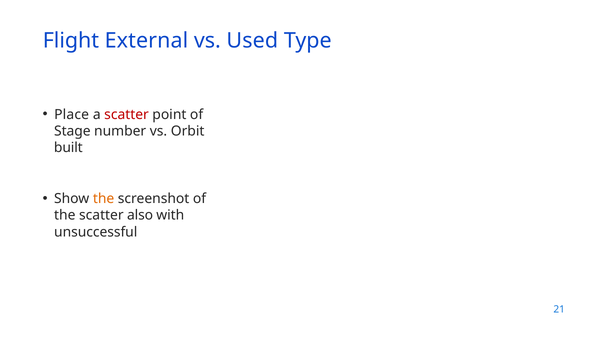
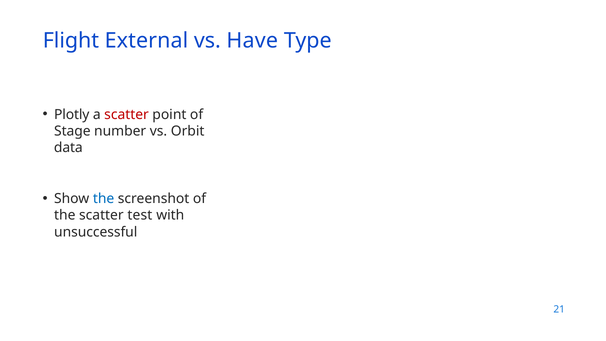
Used: Used -> Have (252, 40)
Place: Place -> Plotly (72, 114)
built: built -> data (68, 148)
the colour: orange -> blue (104, 199)
also: also -> test (140, 215)
